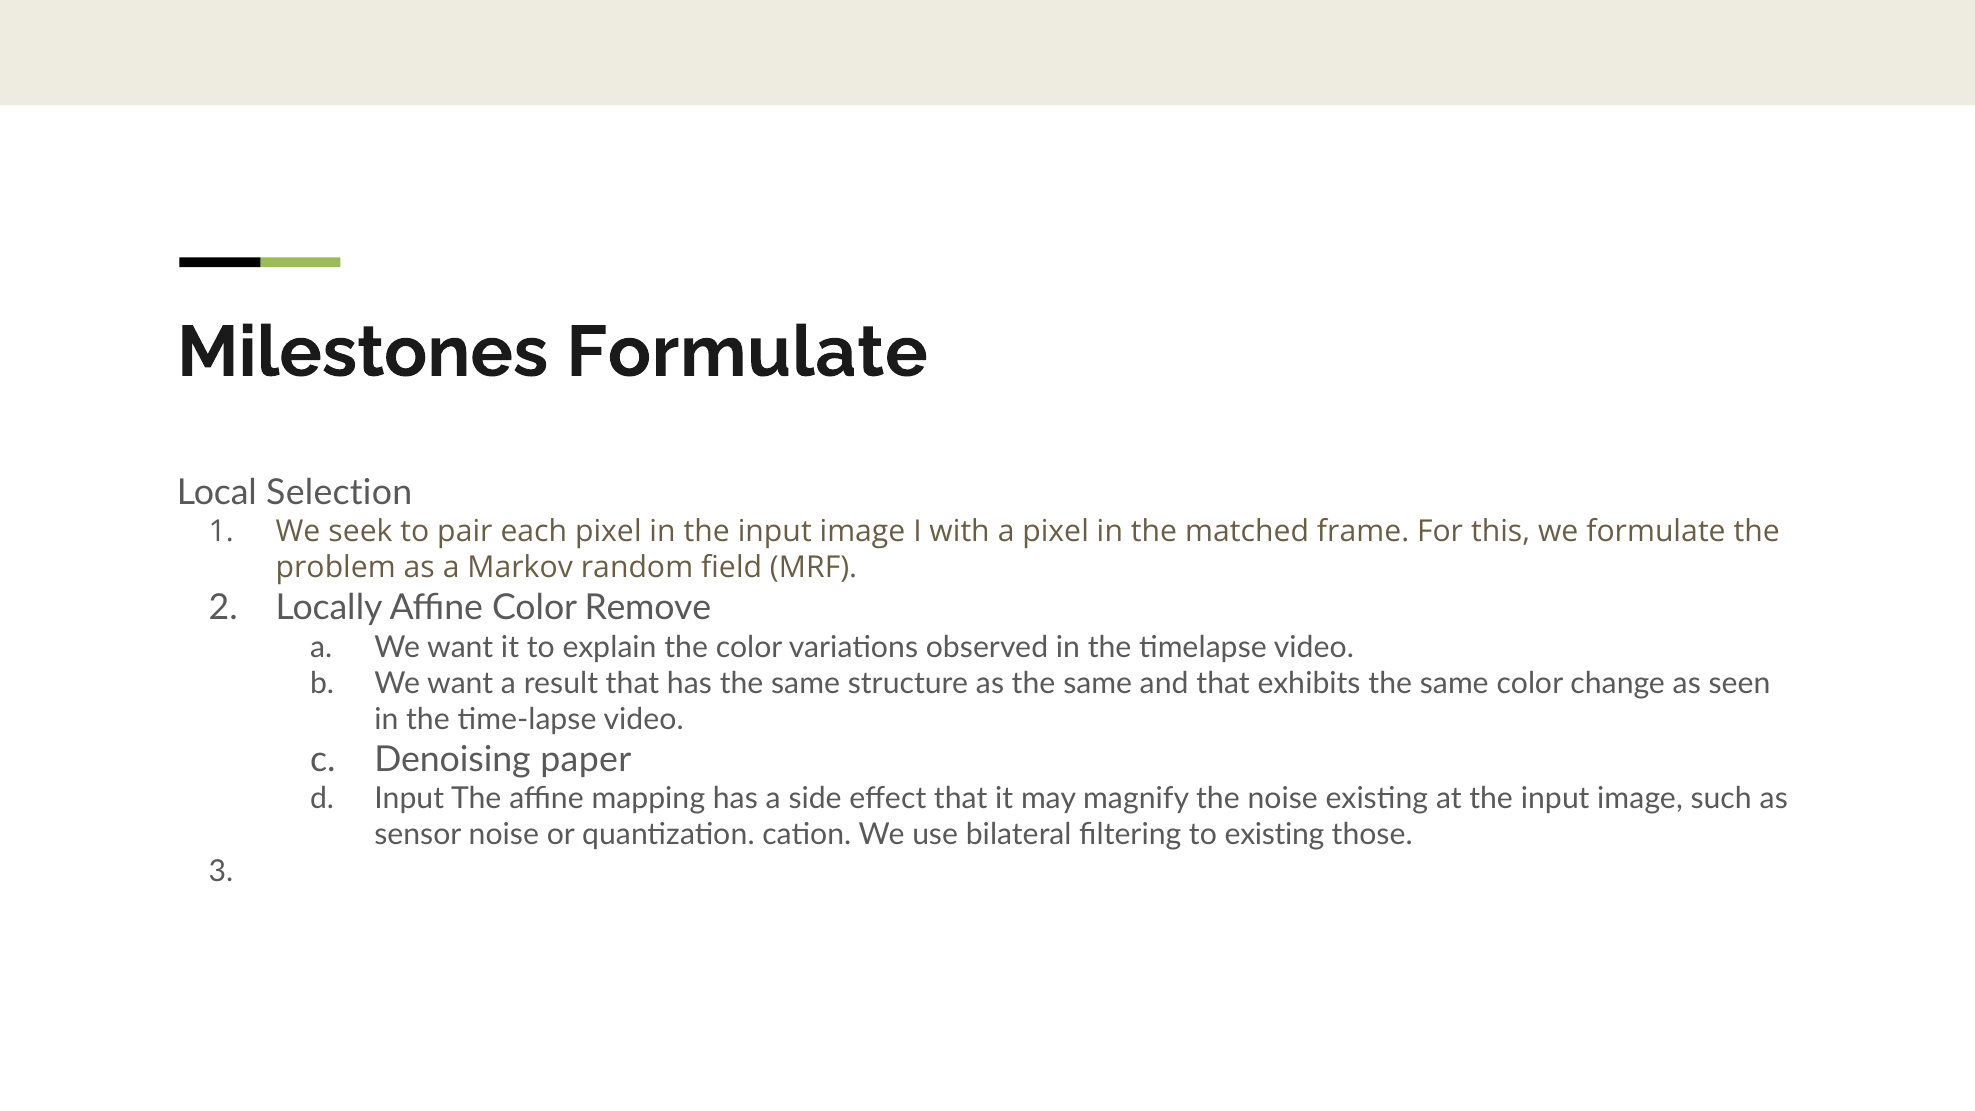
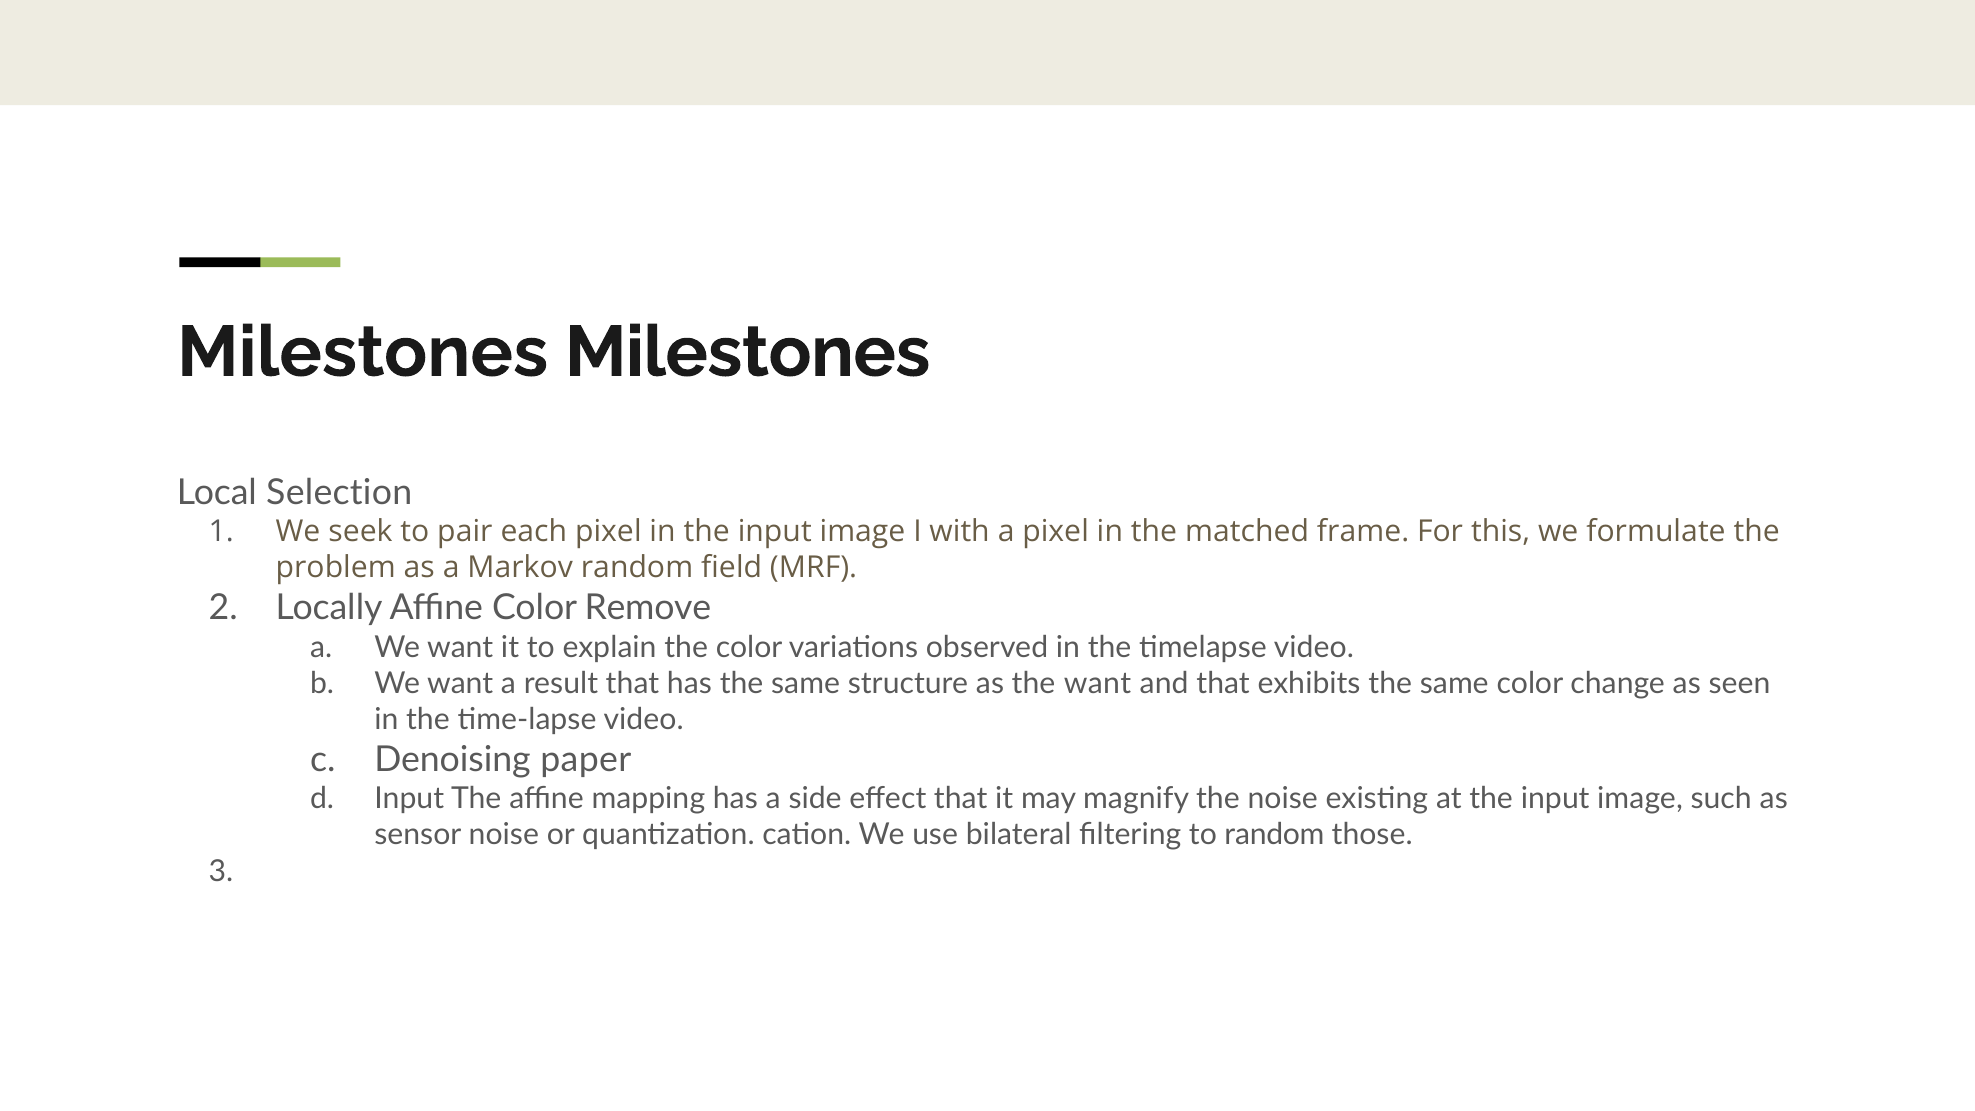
Milestones Formulate: Formulate -> Milestones (748, 352)
as the same: same -> want (1098, 683)
to existing: existing -> random (1274, 835)
